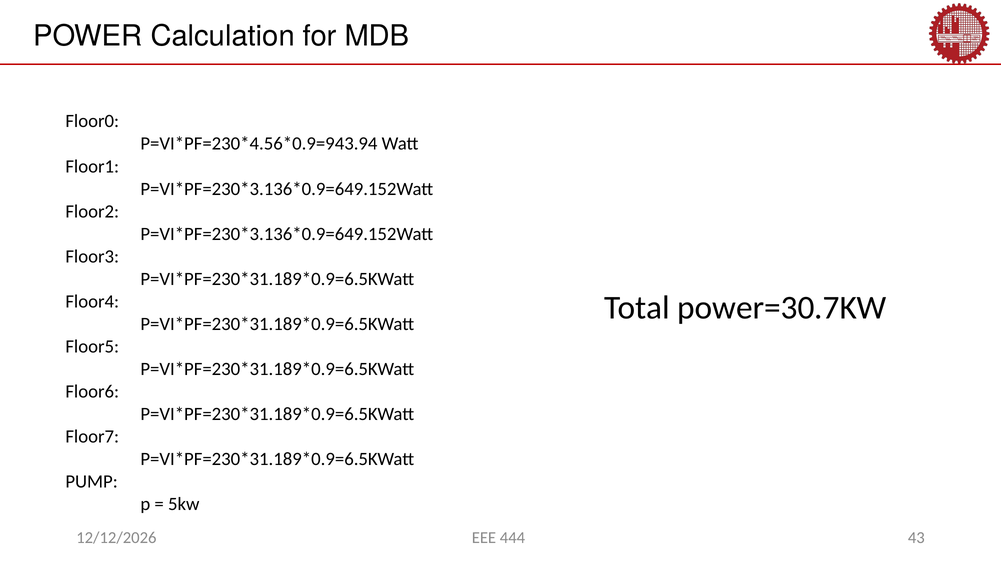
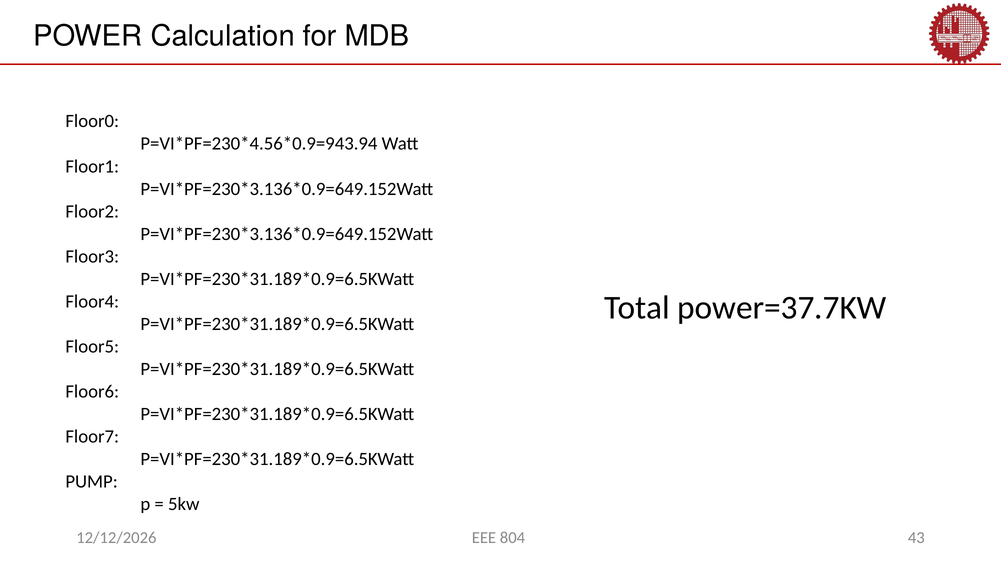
power=30.7KW: power=30.7KW -> power=37.7KW (782, 308)
444: 444 -> 804 (513, 538)
